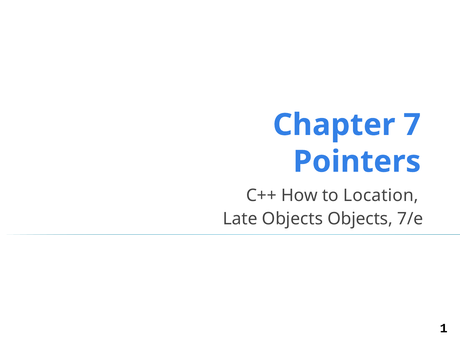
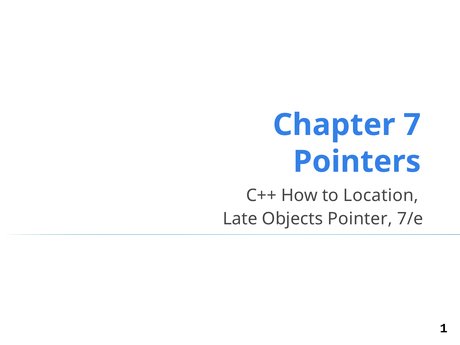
Objects Objects: Objects -> Pointer (360, 219)
